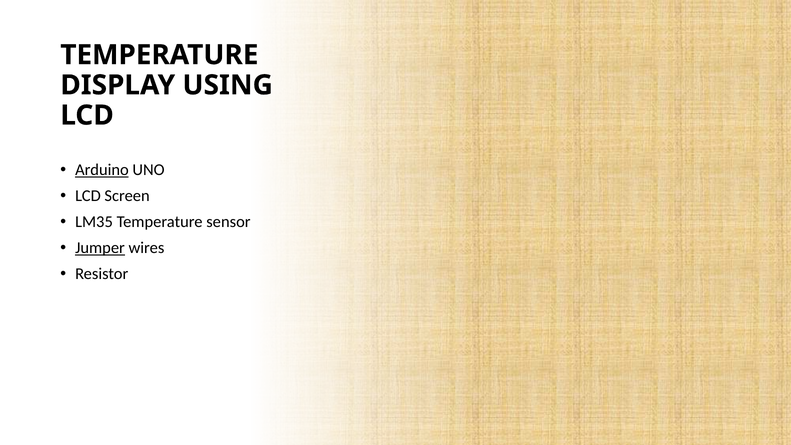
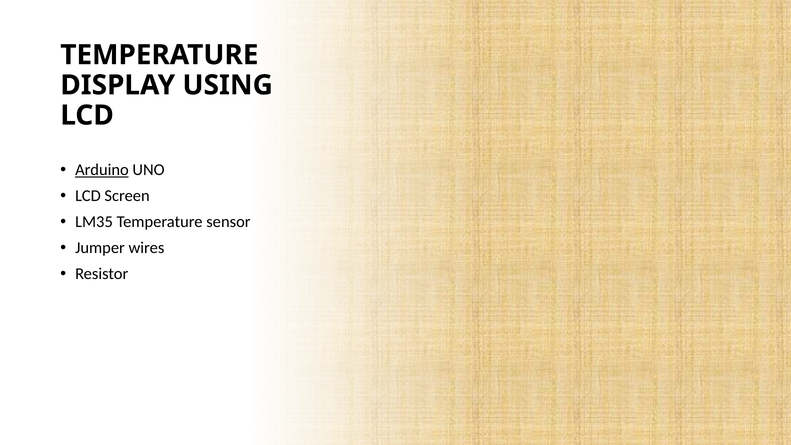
Jumper underline: present -> none (100, 248)
